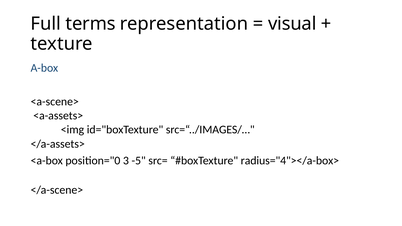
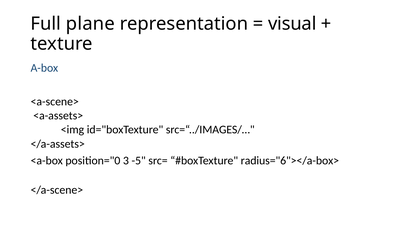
terms: terms -> plane (90, 24)
radius="4"></a-box>: radius="4"></a-box> -> radius="6"></a-box> (290, 161)
